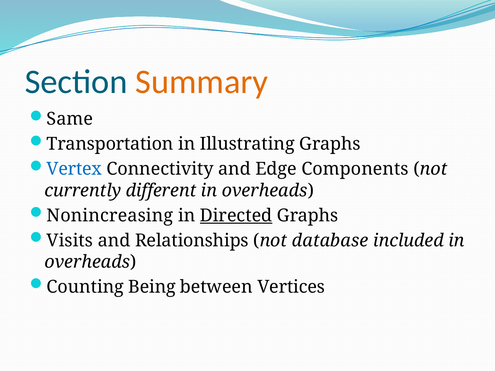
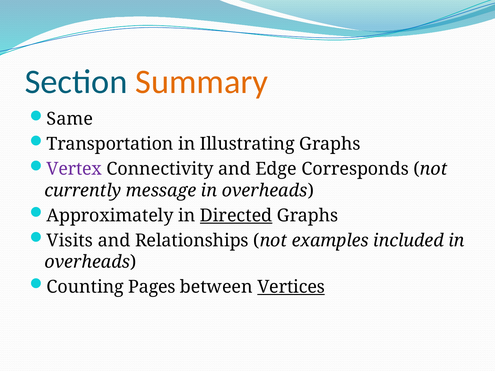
Vertex colour: blue -> purple (74, 169)
Components: Components -> Corresponds (355, 169)
different: different -> message (161, 191)
Nonincreasing: Nonincreasing -> Approximately (110, 216)
database: database -> examples (330, 241)
Being: Being -> Pages (152, 287)
Vertices underline: none -> present (291, 287)
